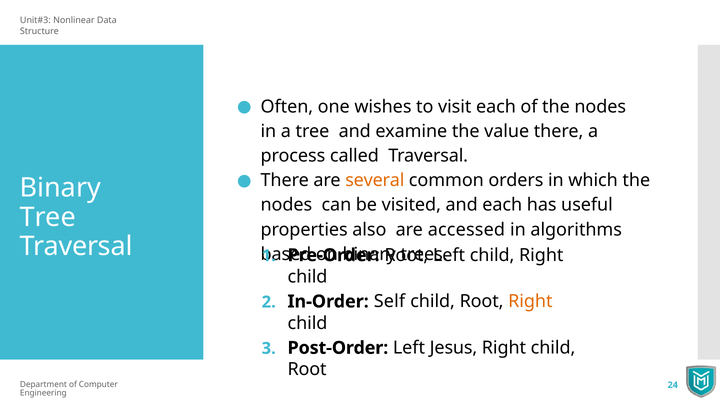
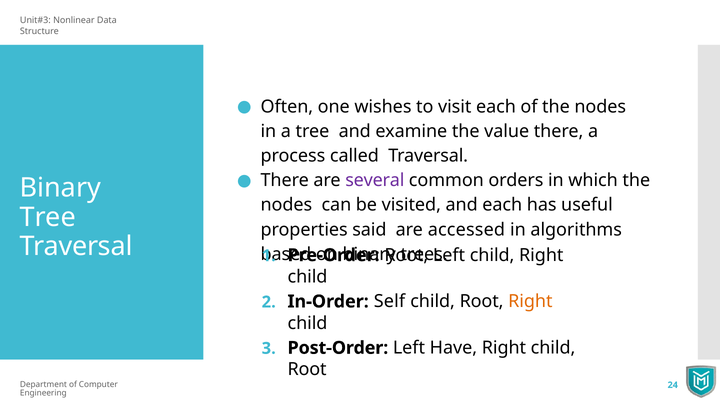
several colour: orange -> purple (375, 180)
also: also -> said (369, 230)
Jesus: Jesus -> Have (453, 348)
